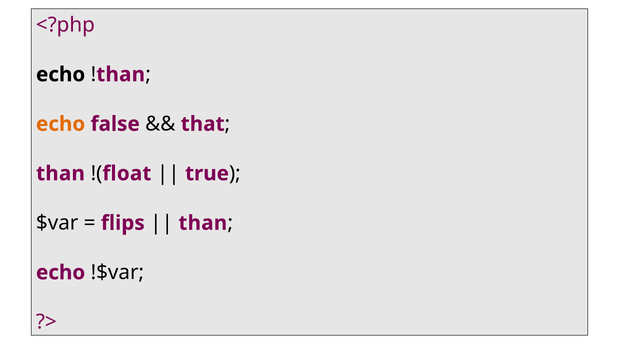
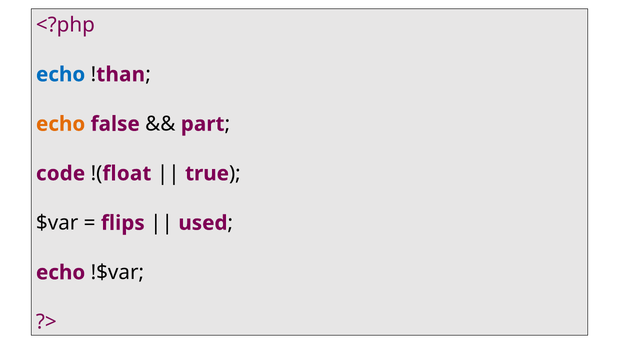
echo colour: black -> blue (61, 75)
that: that -> part (203, 124)
than: than -> code (61, 174)
than: than -> used (203, 223)
